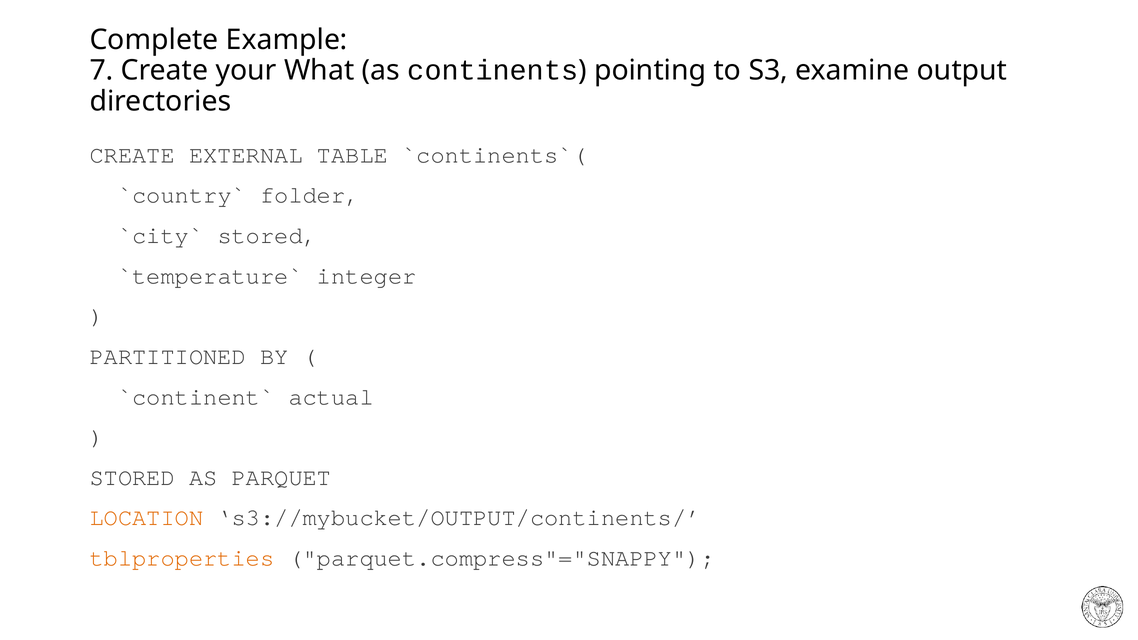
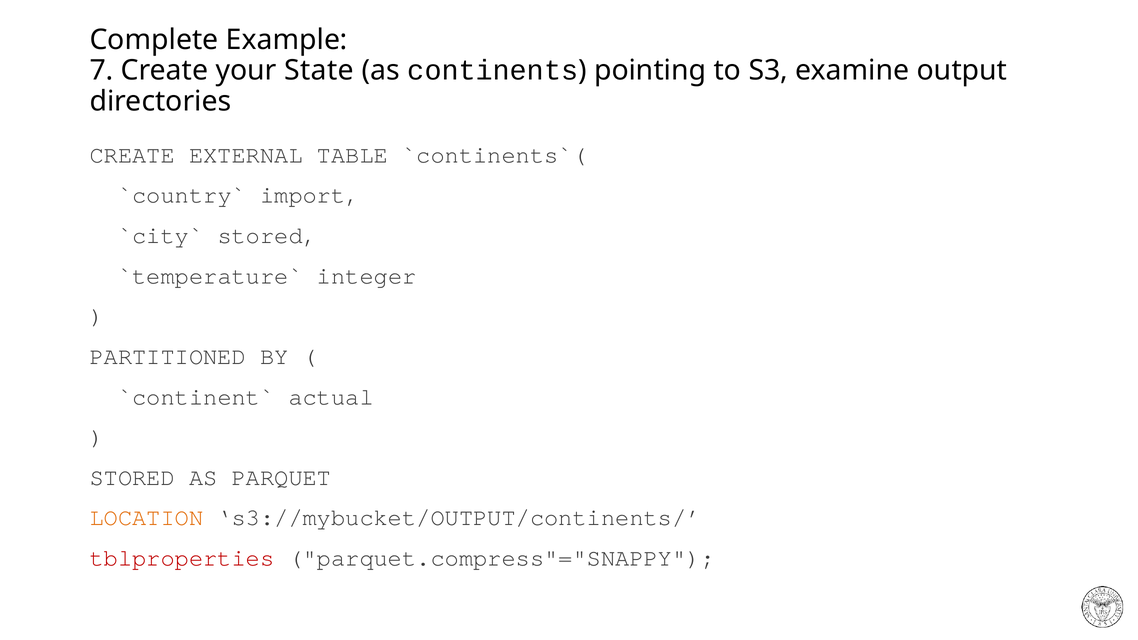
What: What -> State (319, 70)
folder: folder -> import (310, 195)
tblproperties colour: orange -> red (182, 558)
